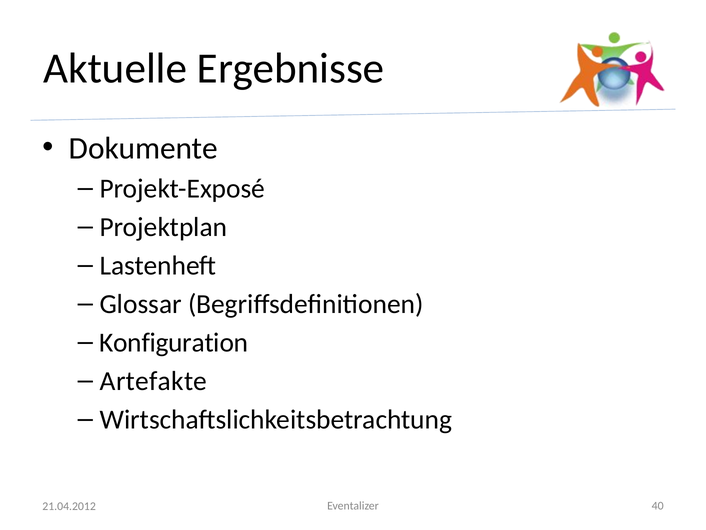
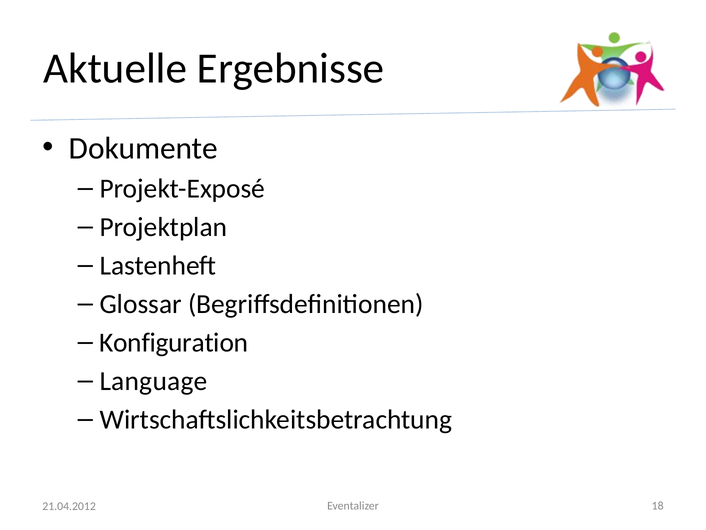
Artefakte: Artefakte -> Language (154, 381)
40: 40 -> 18 (658, 506)
